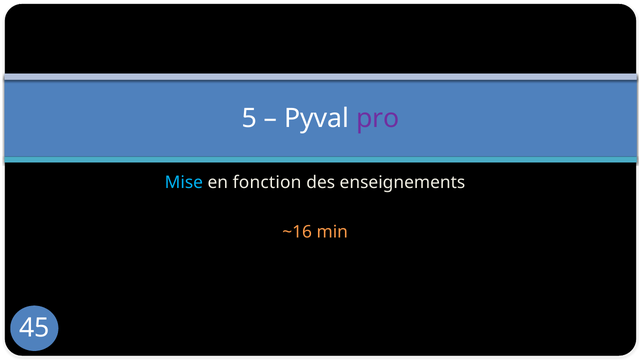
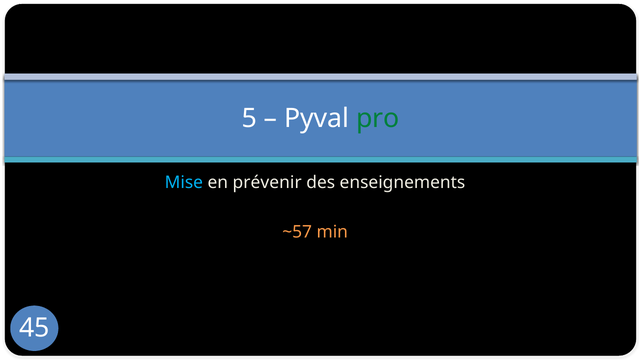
pro colour: purple -> green (378, 118)
fonction: fonction -> prévenir (267, 182)
~16: ~16 -> ~57 (297, 232)
